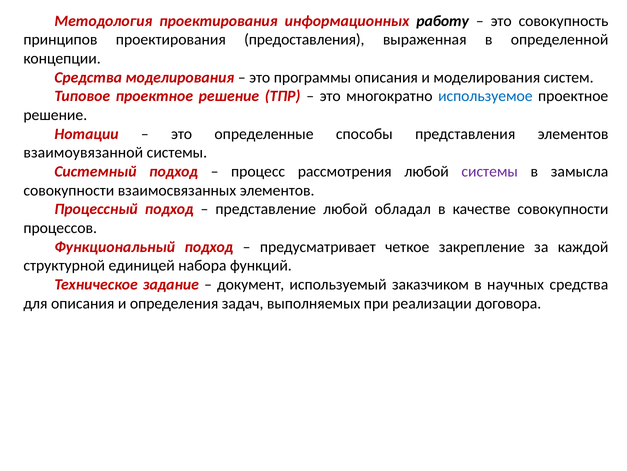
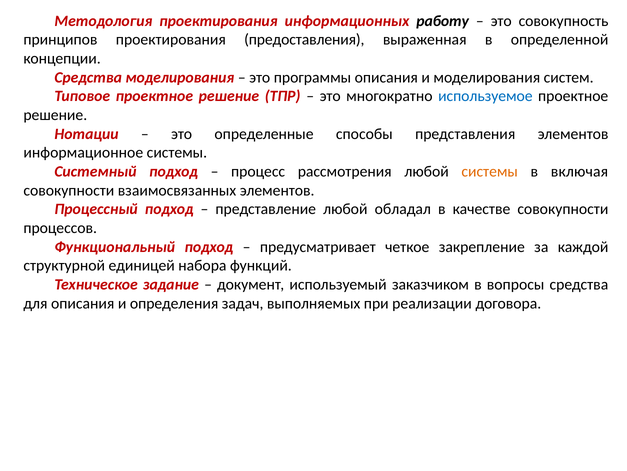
взаимоувязанной: взаимоувязанной -> информационное (83, 153)
системы colour: purple -> orange (490, 171)
замысла: замысла -> включая (580, 171)
научных: научных -> вопросы (516, 284)
